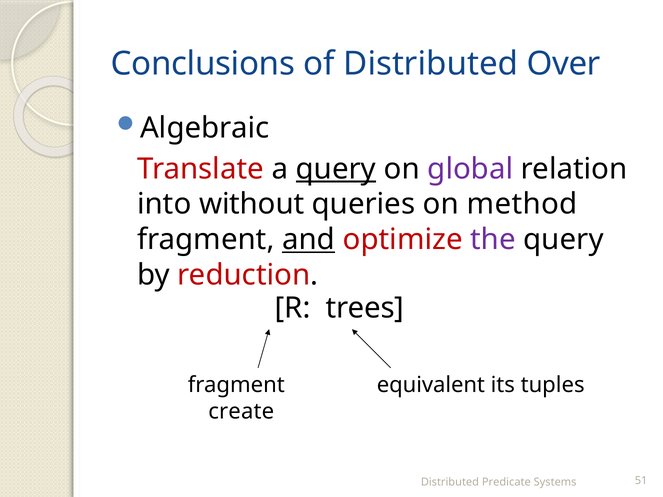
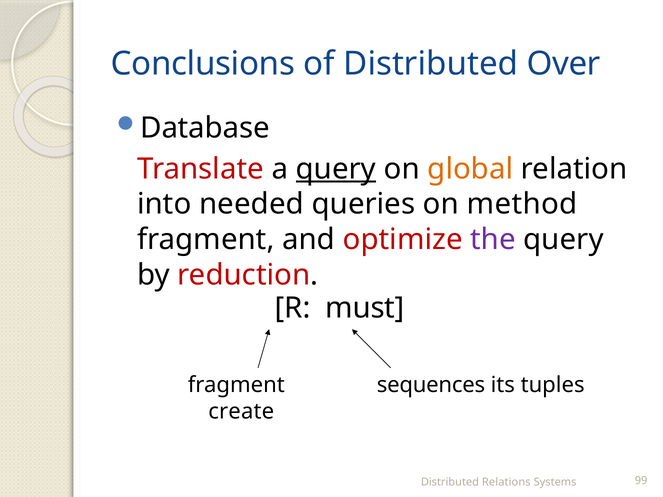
Algebraic: Algebraic -> Database (205, 128)
global colour: purple -> orange (470, 169)
without: without -> needed (252, 204)
and underline: present -> none (309, 240)
trees: trees -> must (365, 308)
equivalent: equivalent -> sequences (431, 385)
Predicate: Predicate -> Relations (506, 483)
51: 51 -> 99 (641, 481)
